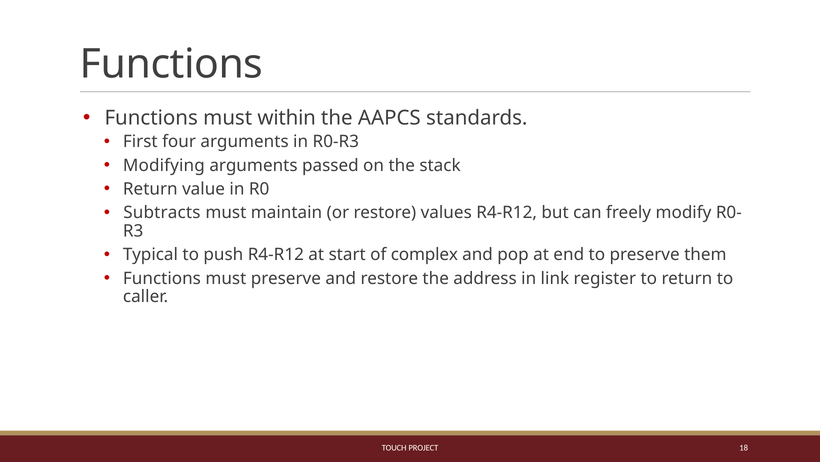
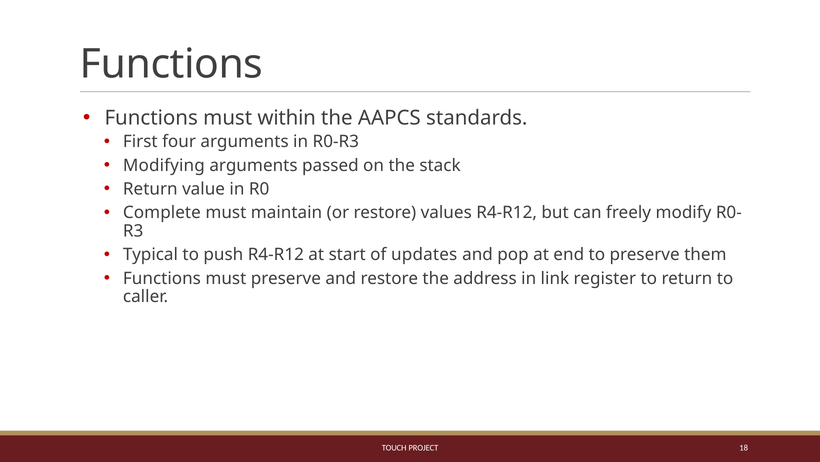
Subtracts: Subtracts -> Complete (162, 212)
complex: complex -> updates (424, 254)
